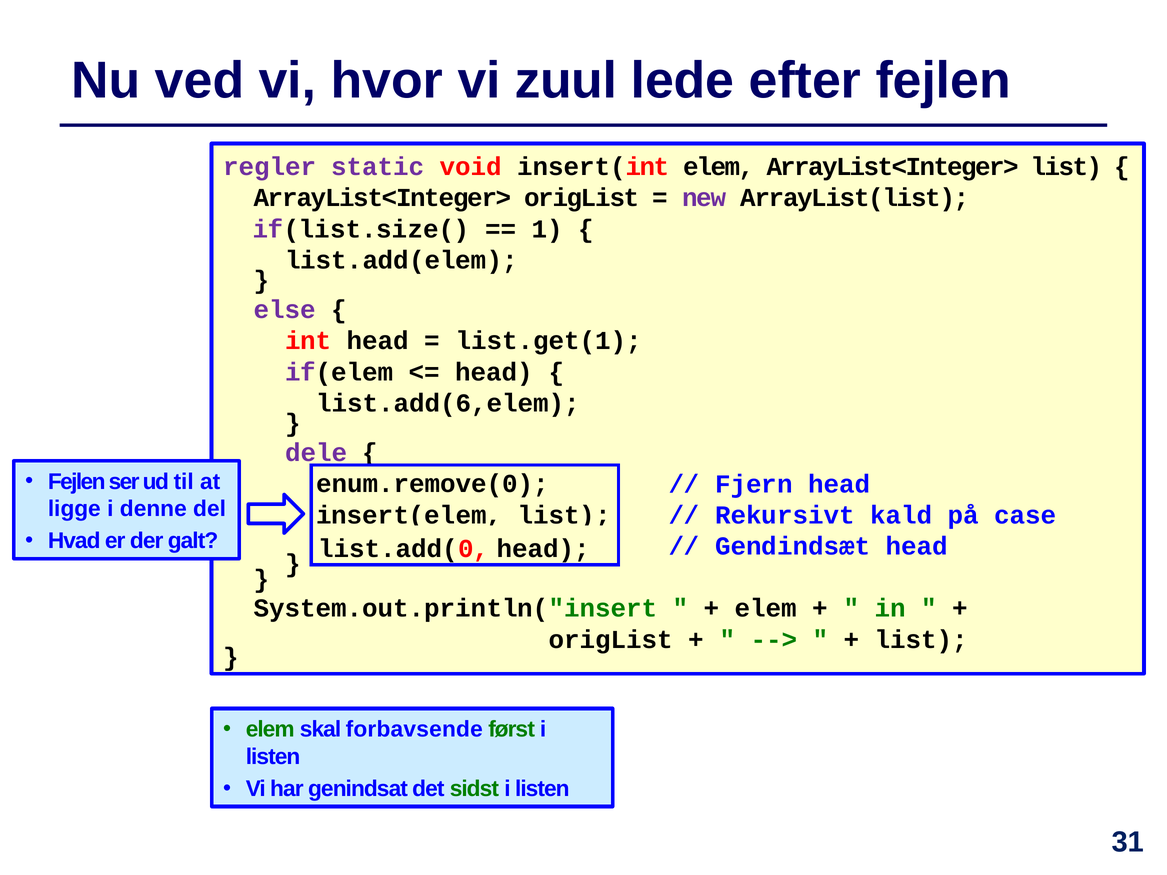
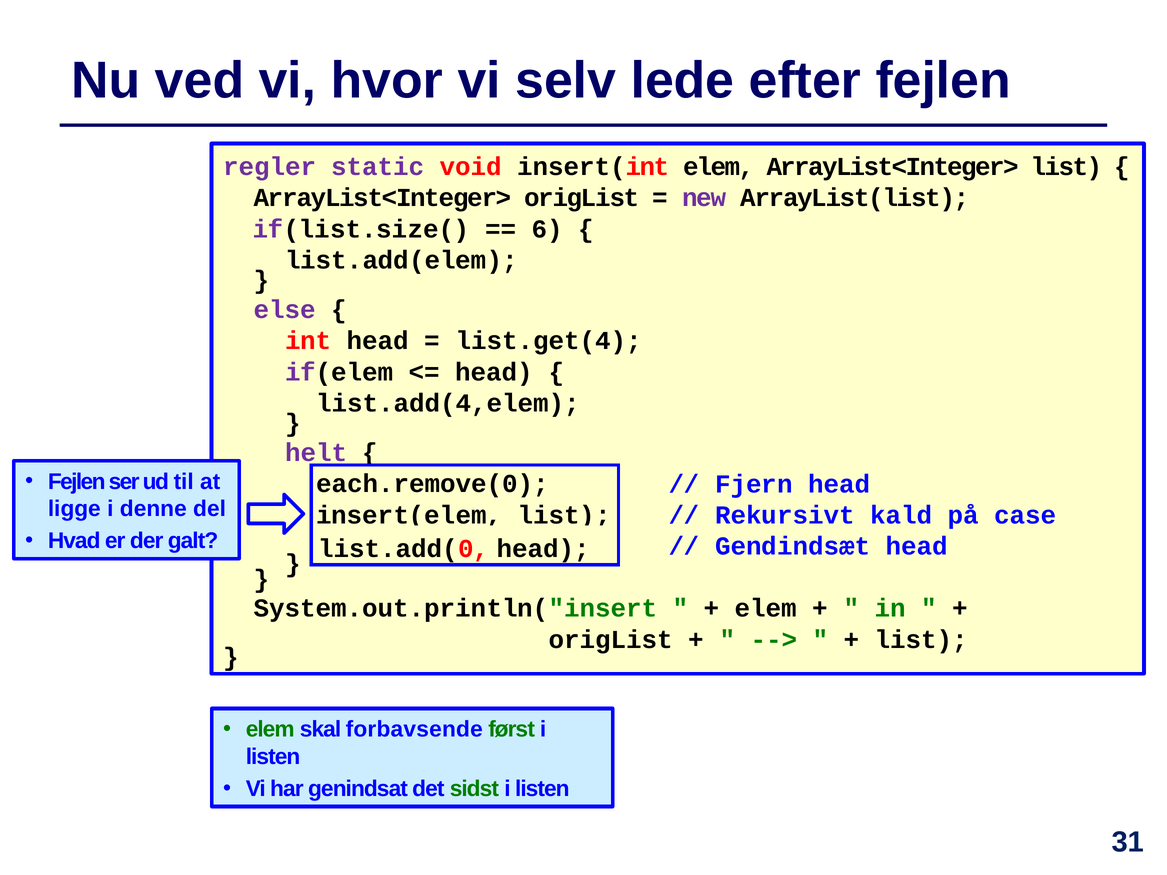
zuul: zuul -> selv (566, 80)
1: 1 -> 6 (547, 229)
list.get(1: list.get(1 -> list.get(4 (549, 341)
list.add(6,elem: list.add(6,elem -> list.add(4,elem (448, 403)
dele: dele -> helt (316, 453)
enum.remove(0: enum.remove(0 -> each.remove(0 (432, 484)
